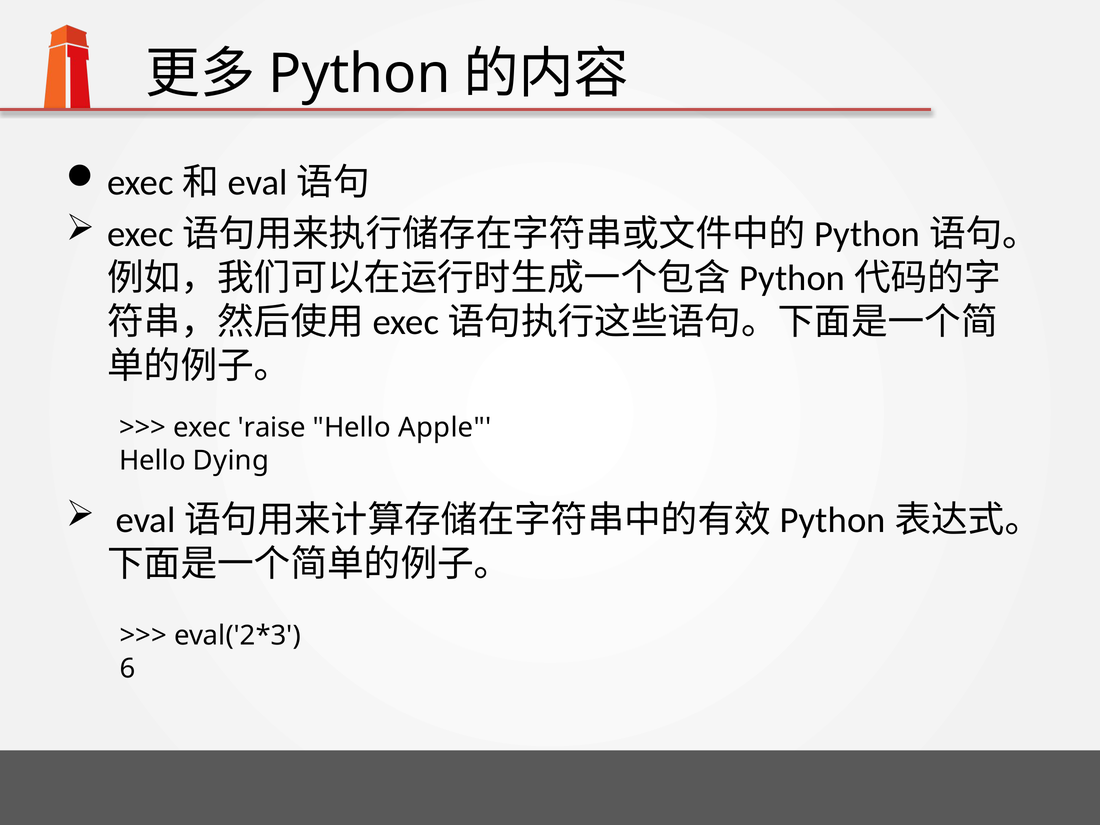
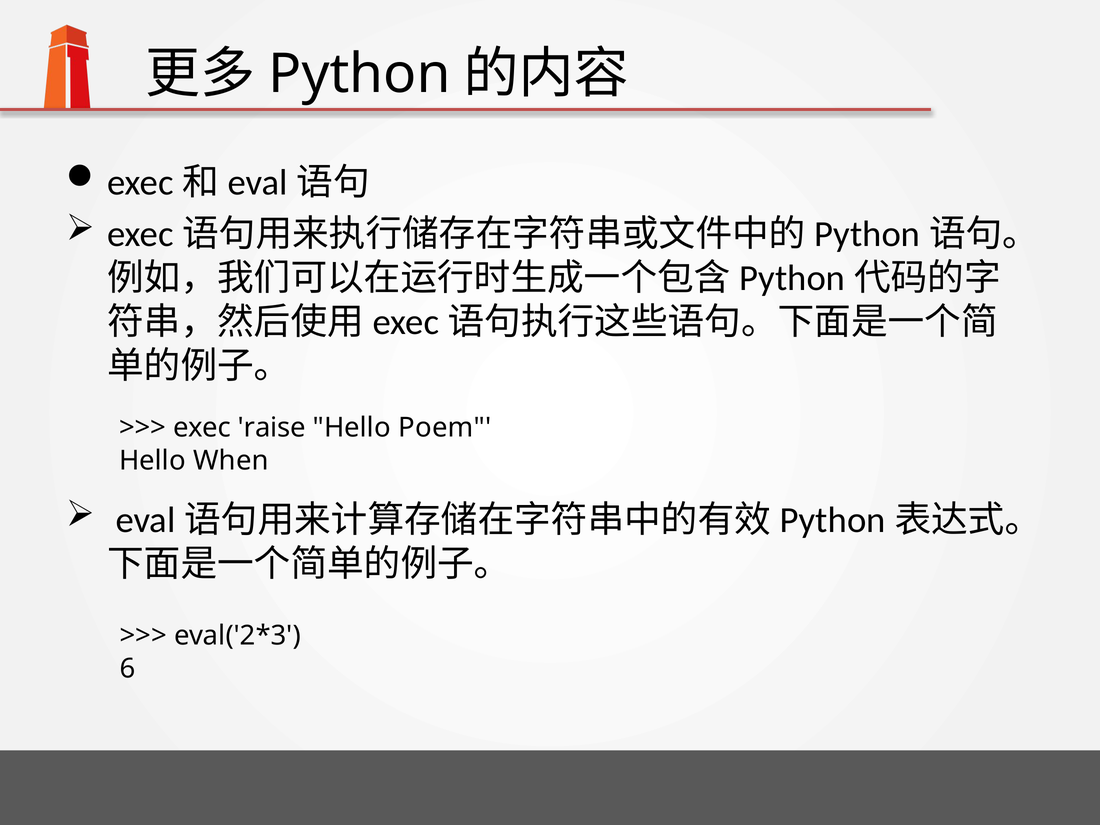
Apple: Apple -> Poem (445, 428)
Dying: Dying -> When (231, 461)
